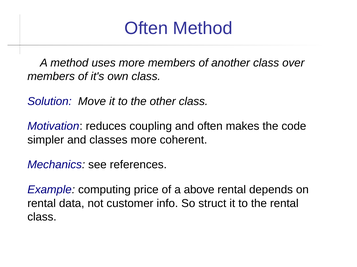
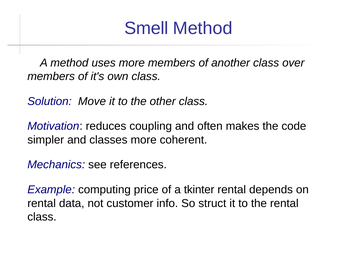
Often: Often -> Smell (146, 28)
above: above -> tkinter (199, 190)
